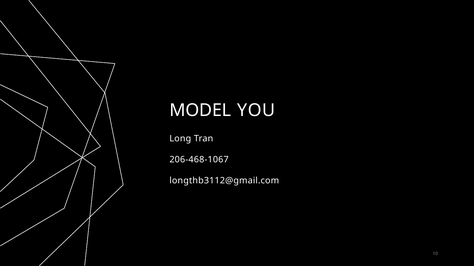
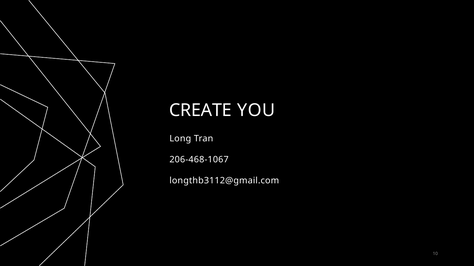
MODEL: MODEL -> CREATE (200, 111)
